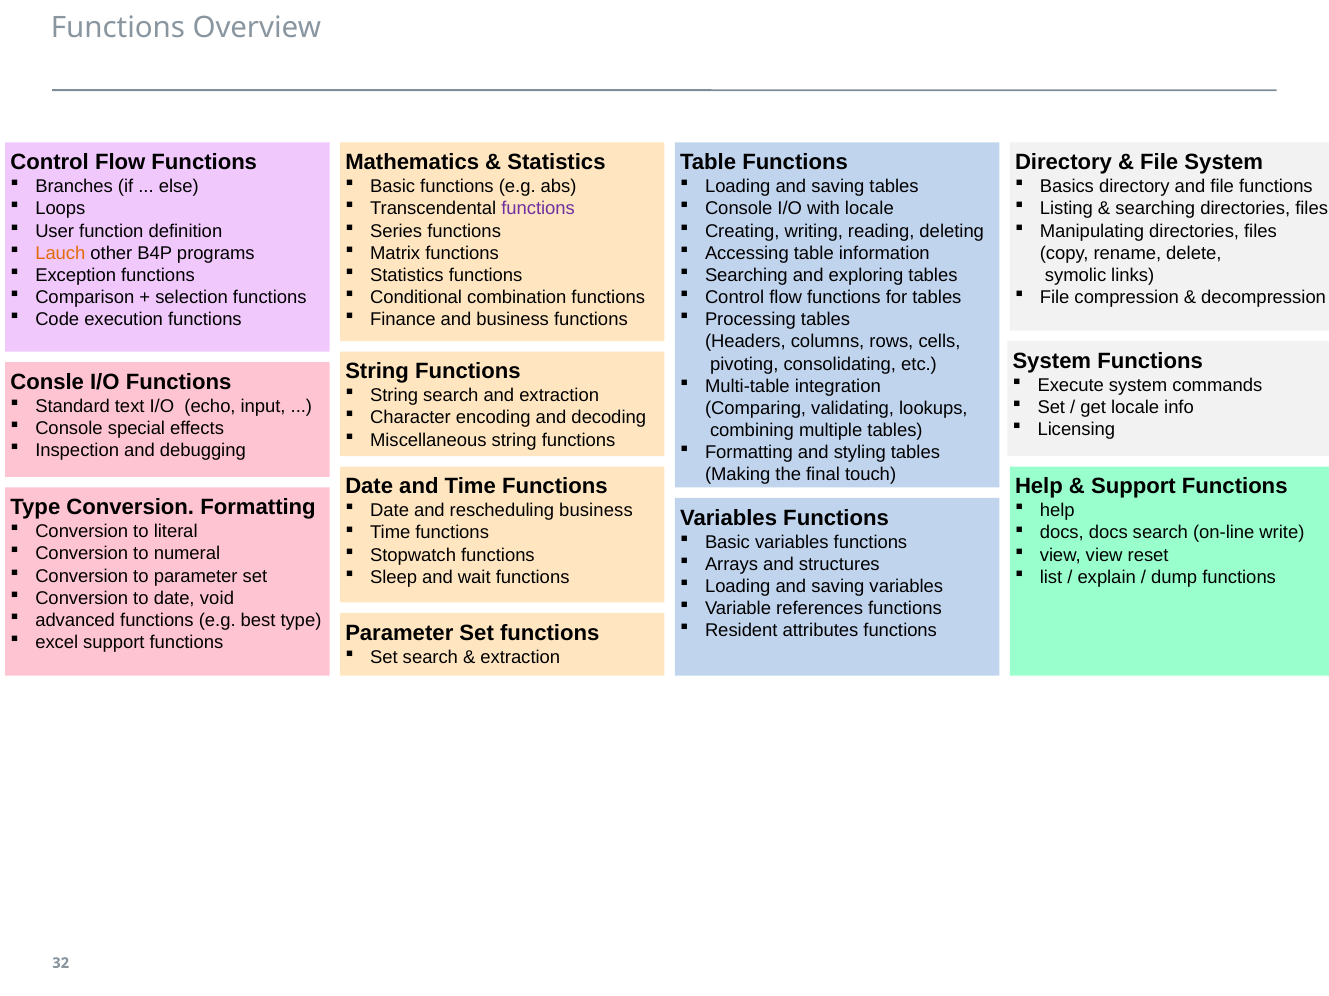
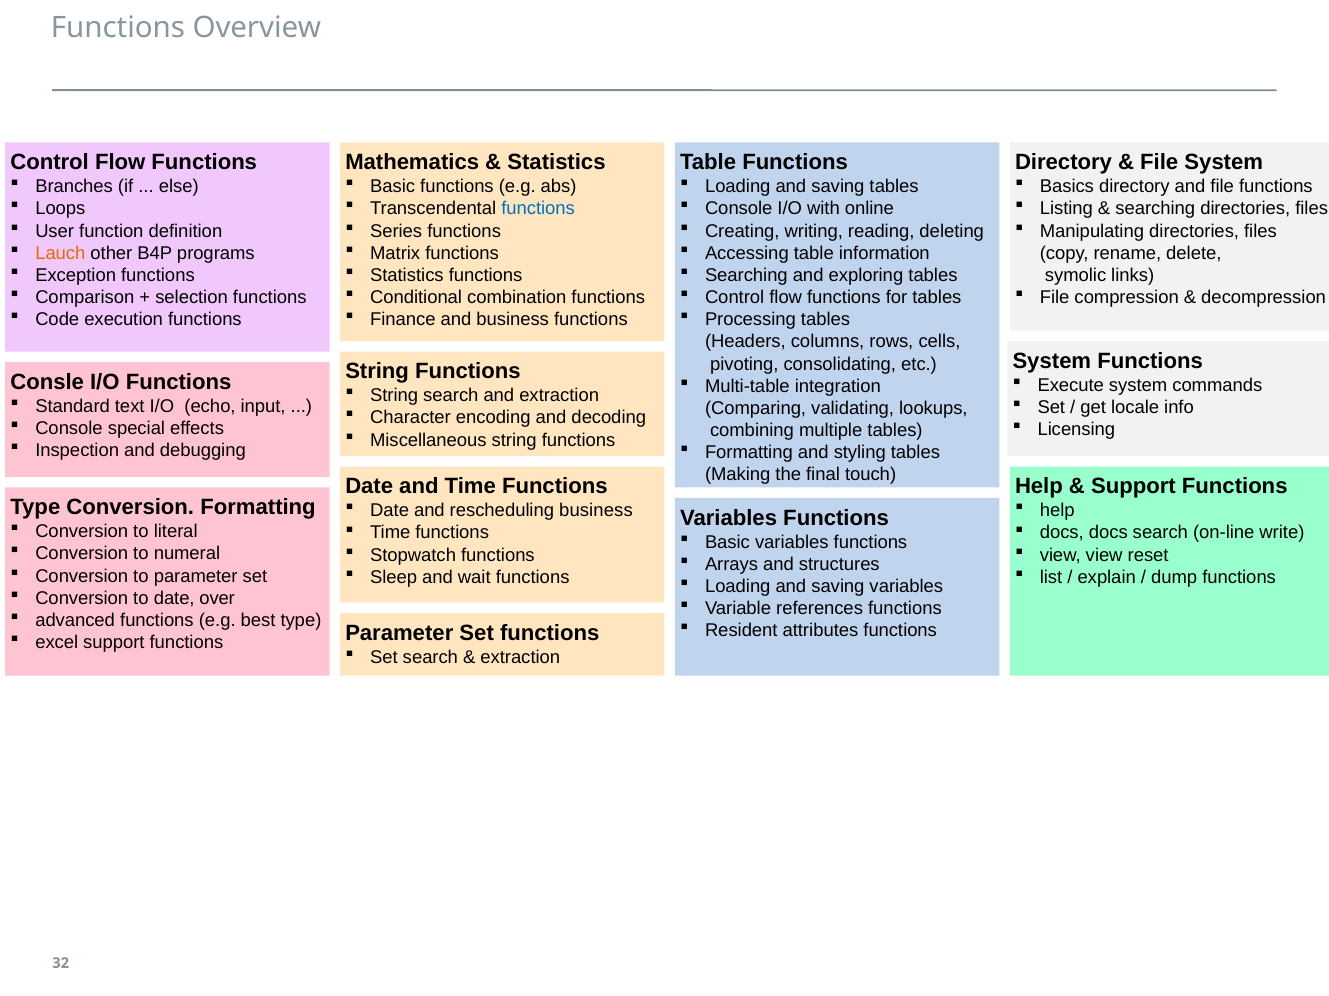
functions colour: purple -> blue (538, 209)
with locale: locale -> online (869, 209)
void: void -> over (217, 599)
